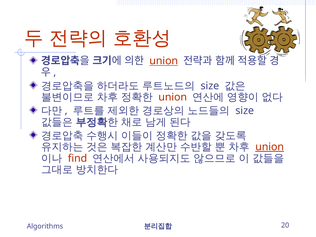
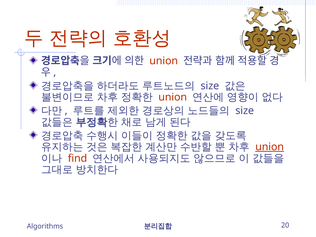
union underline: present -> none (164, 61)
